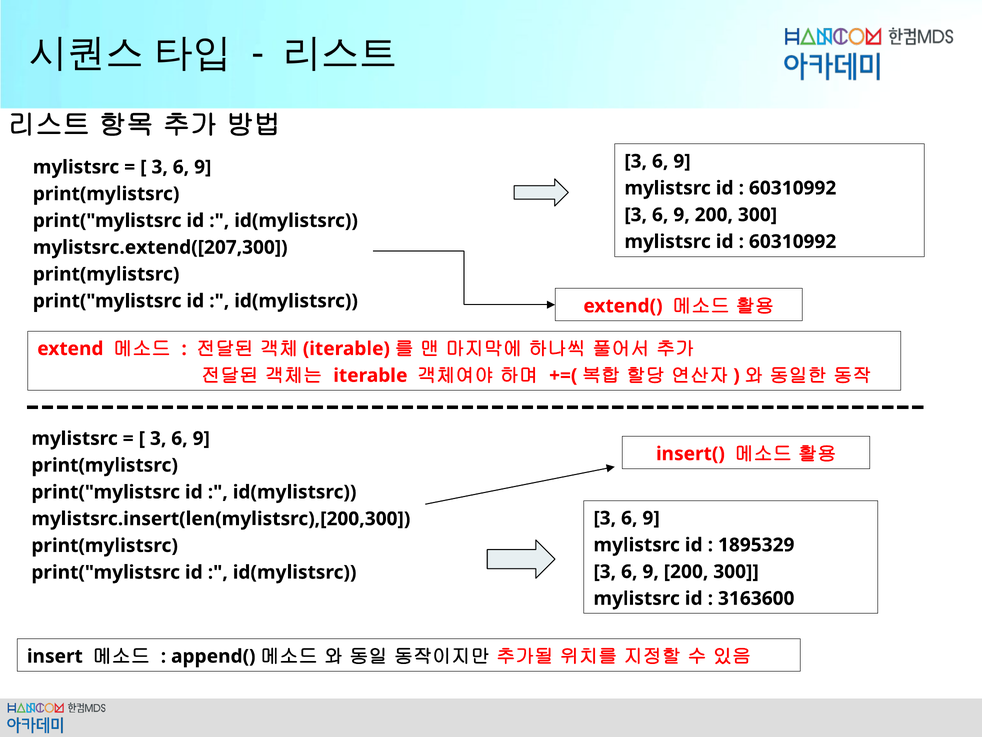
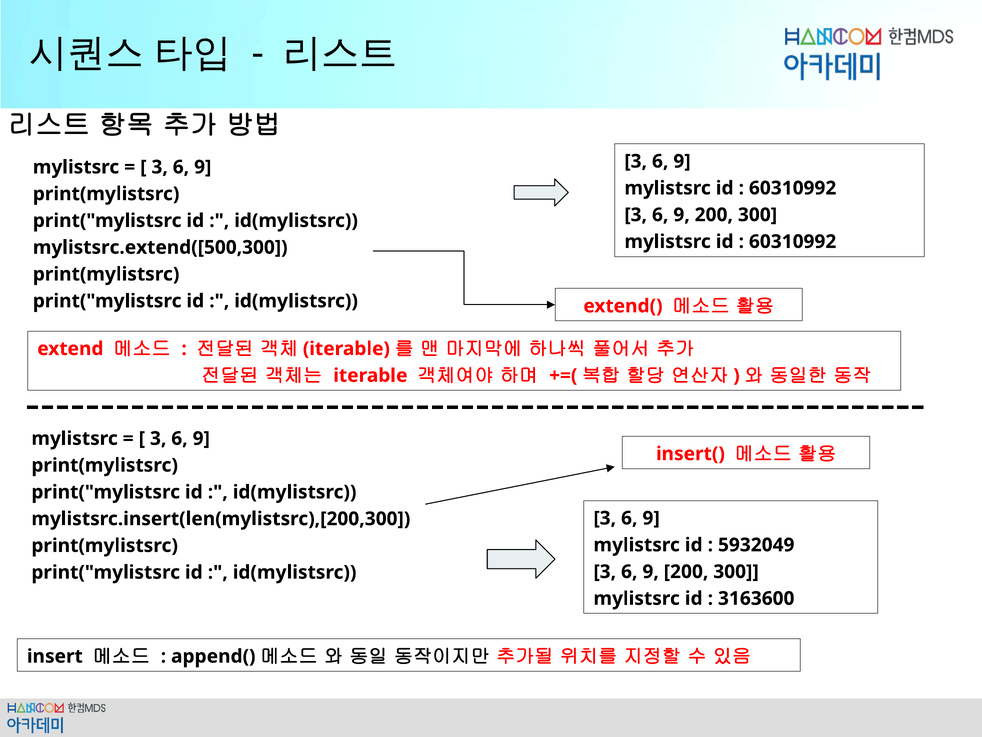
mylistsrc.extend([207,300: mylistsrc.extend([207,300 -> mylistsrc.extend([500,300 (160, 247)
1895329: 1895329 -> 5932049 (756, 545)
